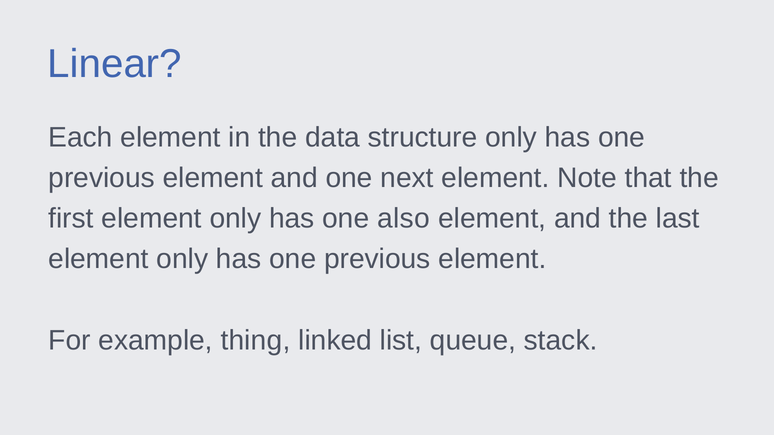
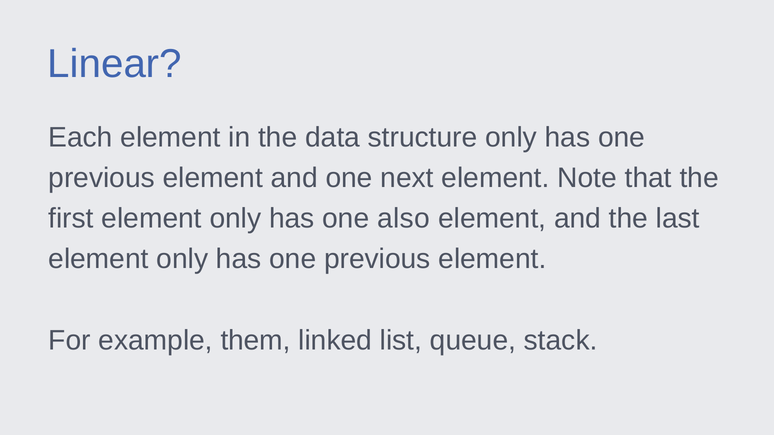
thing: thing -> them (256, 341)
